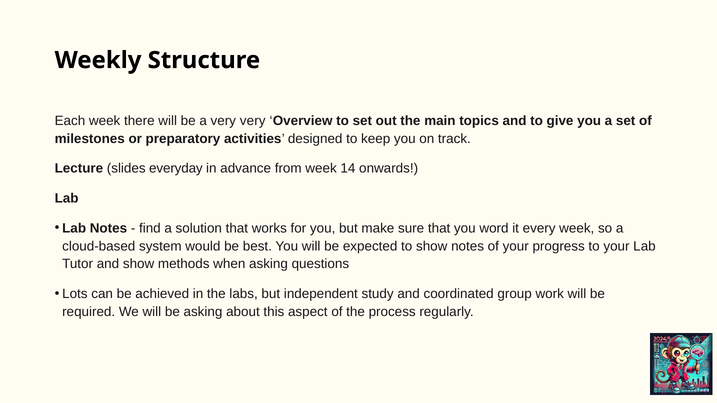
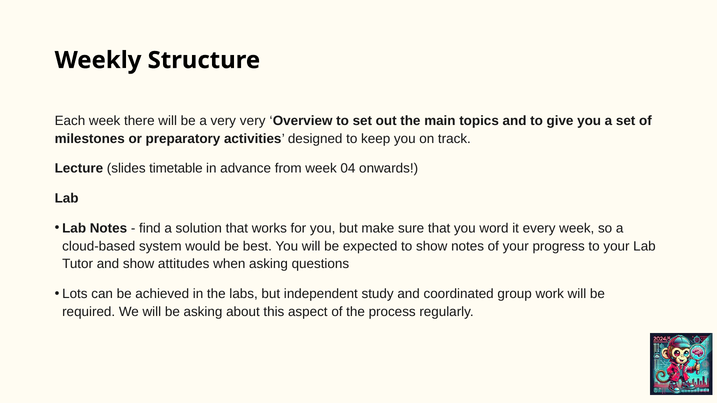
everyday: everyday -> timetable (176, 169)
14: 14 -> 04 (348, 169)
methods: methods -> attitudes (184, 264)
